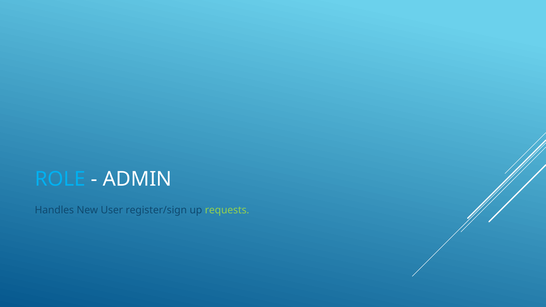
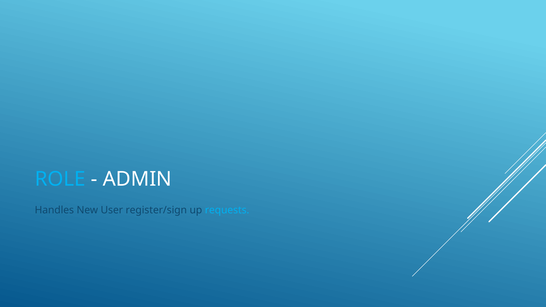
requests colour: light green -> light blue (227, 210)
